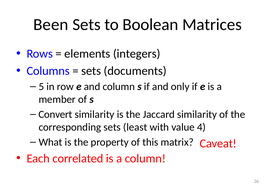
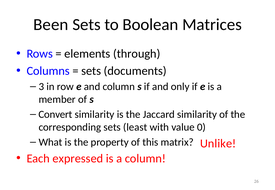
integers: integers -> through (137, 54)
5: 5 -> 3 (41, 87)
4: 4 -> 0 (201, 127)
Caveat: Caveat -> Unlike (218, 144)
correlated: correlated -> expressed (78, 159)
